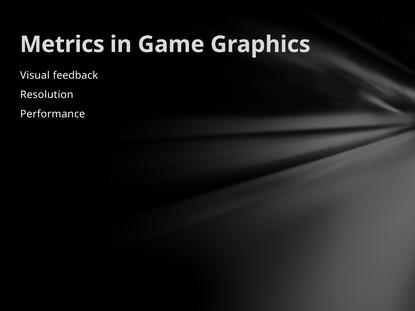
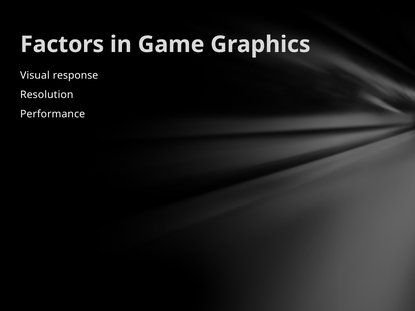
Metrics: Metrics -> Factors (62, 44)
feedback: feedback -> response (75, 75)
